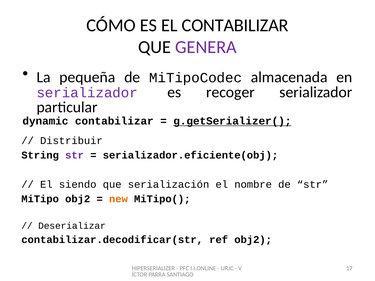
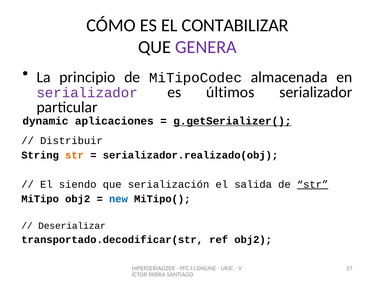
pequeña: pequeña -> principio (87, 77)
recoger: recoger -> últimos (230, 92)
dynamic contabilizar: contabilizar -> aplicaciones (114, 121)
str colour: purple -> orange (75, 155)
serializador.eficiente(obj: serializador.eficiente(obj -> serializador.realizado(obj (190, 155)
nombre: nombre -> salida (253, 185)
str underline: none -> present (313, 185)
new colour: orange -> blue (118, 199)
contabilizar.decodificar(str: contabilizar.decodificar(str -> transportado.decodificar(str (112, 240)
